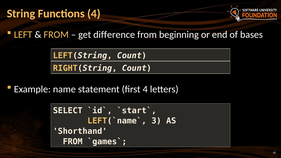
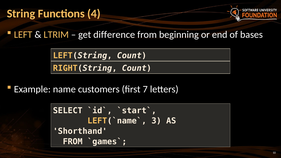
FROM: FROM -> LTRIM (56, 35)
statement: statement -> customers (99, 89)
first 4: 4 -> 7 (145, 89)
